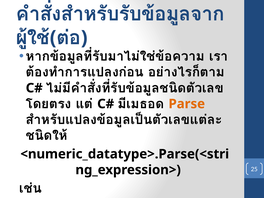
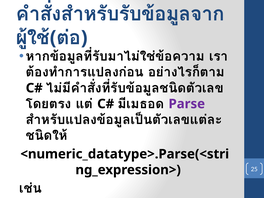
Parse colour: orange -> purple (187, 104)
